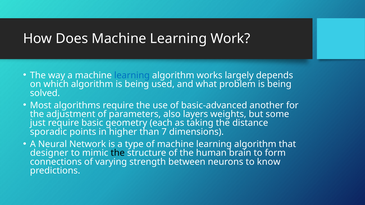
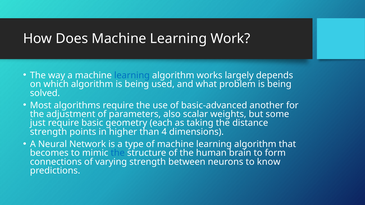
layers: layers -> scalar (195, 114)
sporadic: sporadic -> strength (48, 132)
7: 7 -> 4 (164, 132)
designer: designer -> becomes (49, 153)
the colour: black -> blue (118, 153)
